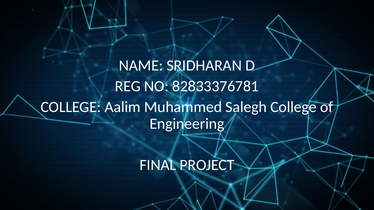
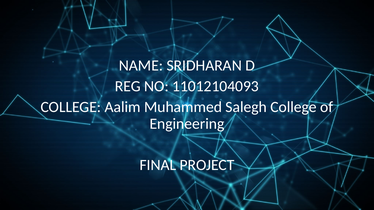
82833376781: 82833376781 -> 11012104093 (216, 86)
